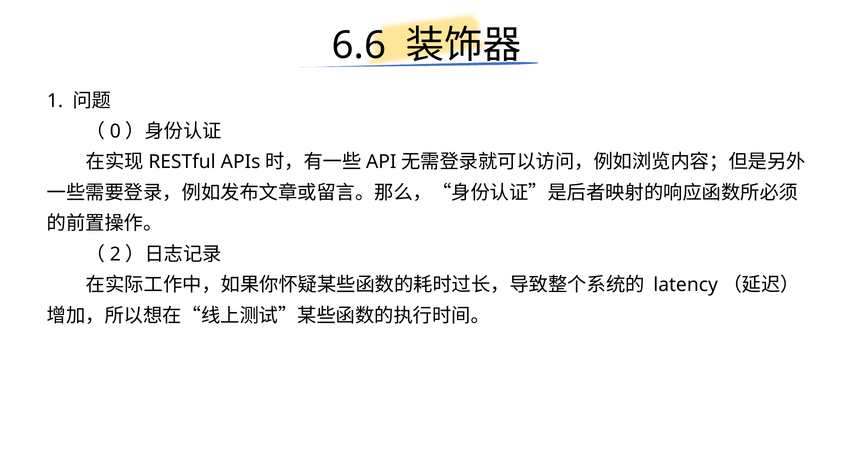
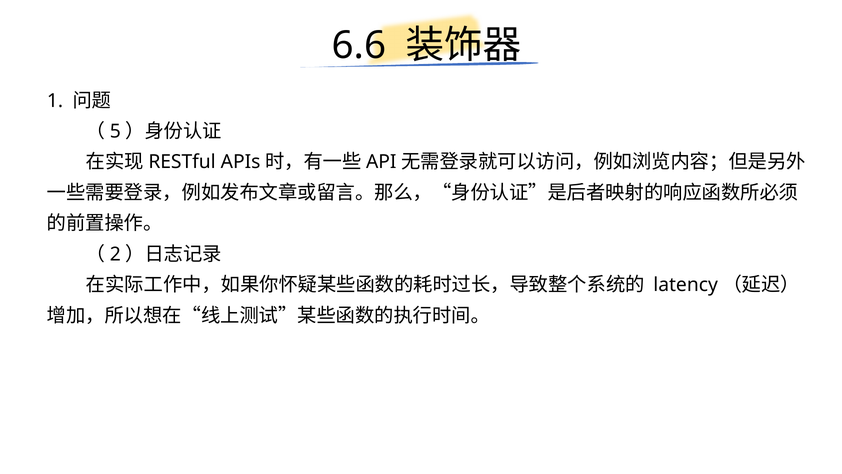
0: 0 -> 5 (115, 131)
